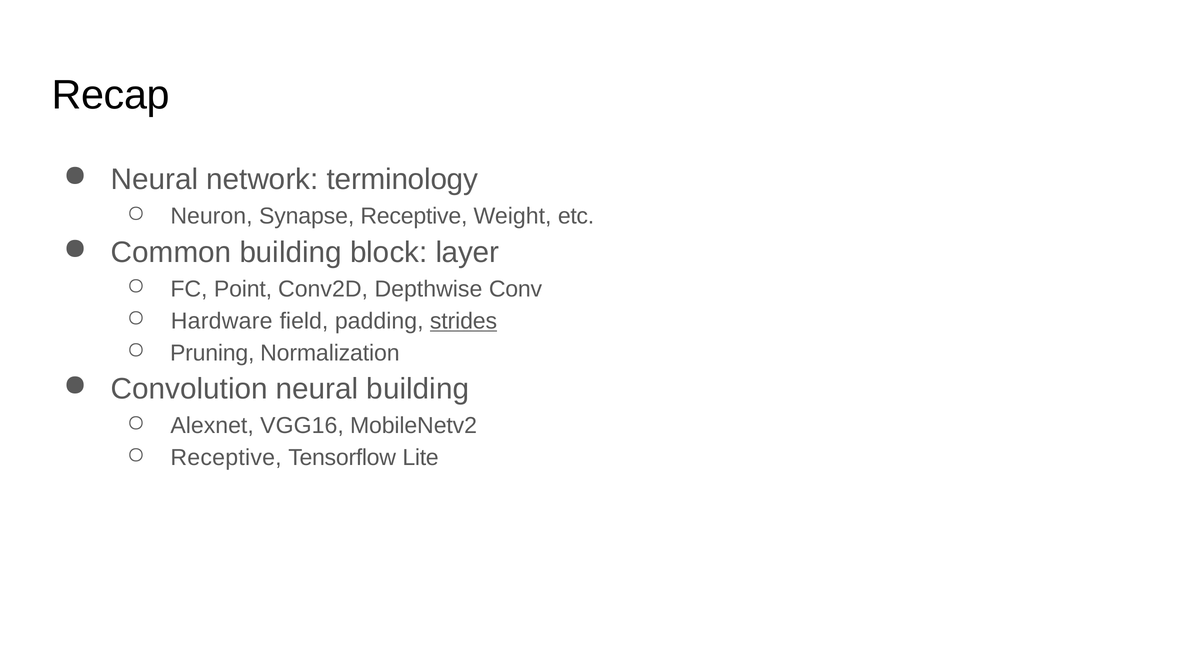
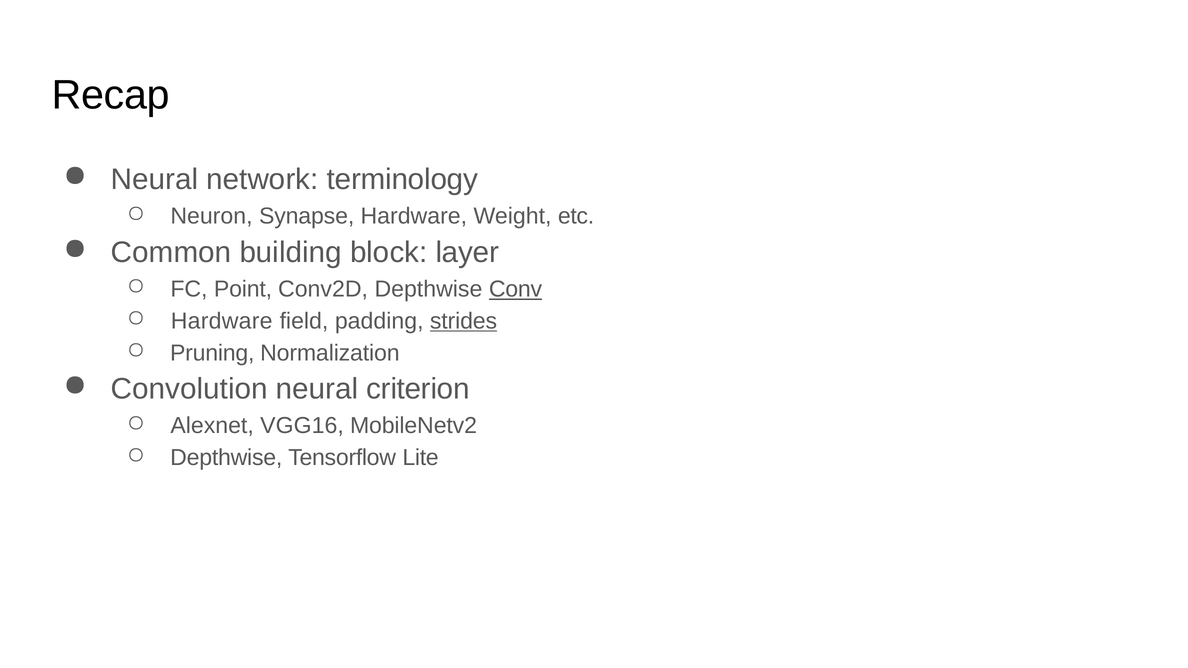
Synapse Receptive: Receptive -> Hardware (414, 216)
Conv underline: none -> present (516, 289)
neural building: building -> criterion (418, 389)
Receptive: Receptive -> Depthwise (226, 458)
